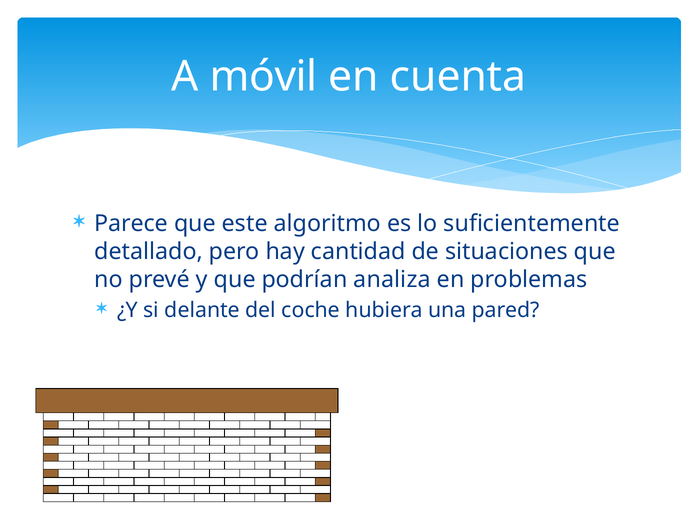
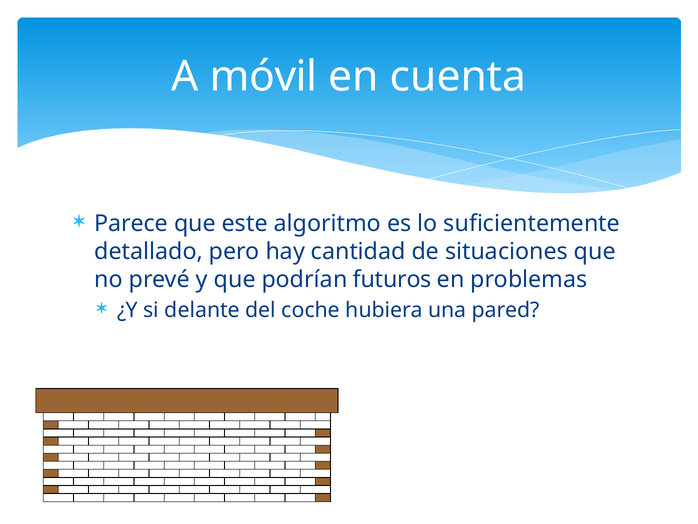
analiza: analiza -> futuros (392, 279)
